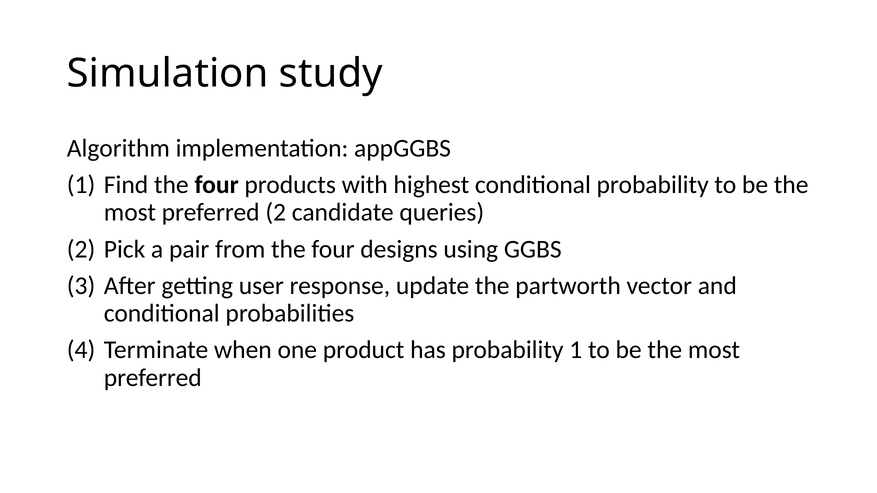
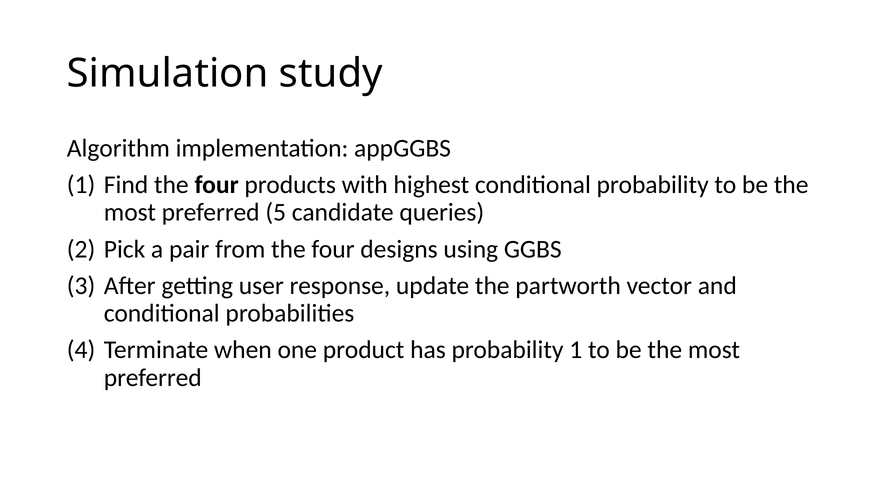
preferred 2: 2 -> 5 (276, 213)
